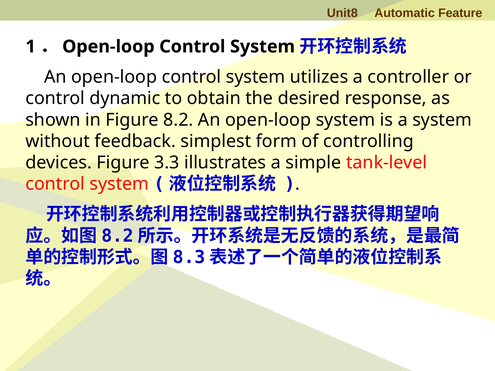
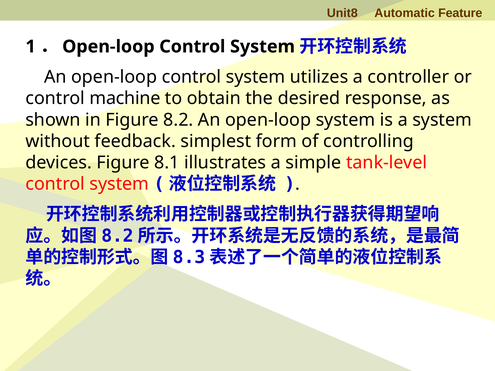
dynamic: dynamic -> machine (125, 98)
3.3: 3.3 -> 8.1 (167, 163)
